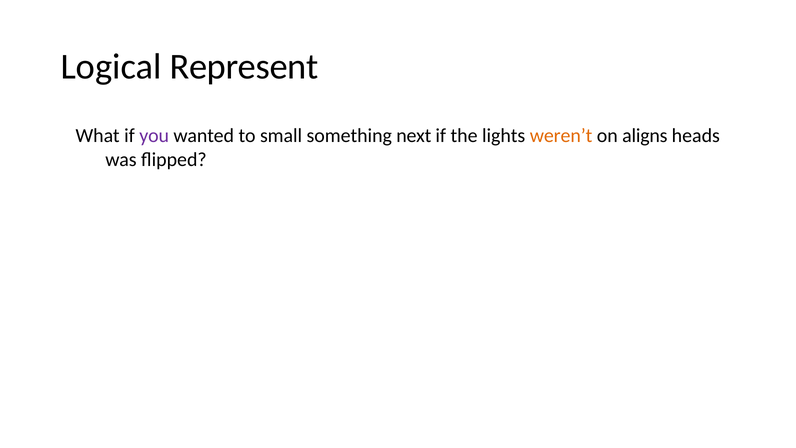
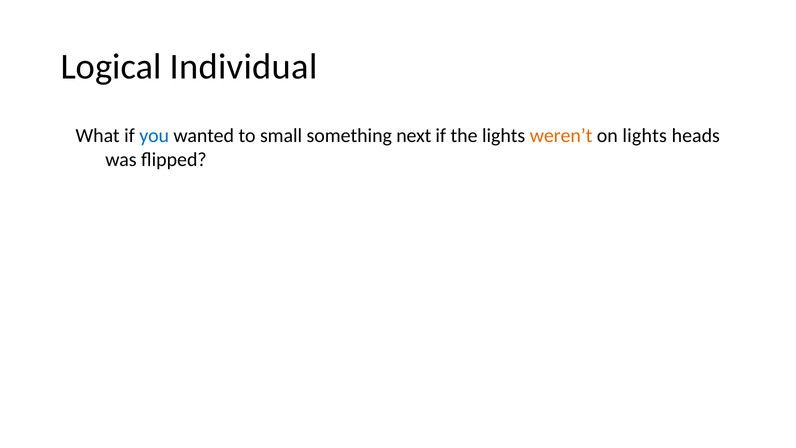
Represent: Represent -> Individual (244, 67)
you colour: purple -> blue (154, 135)
on aligns: aligns -> lights (645, 135)
